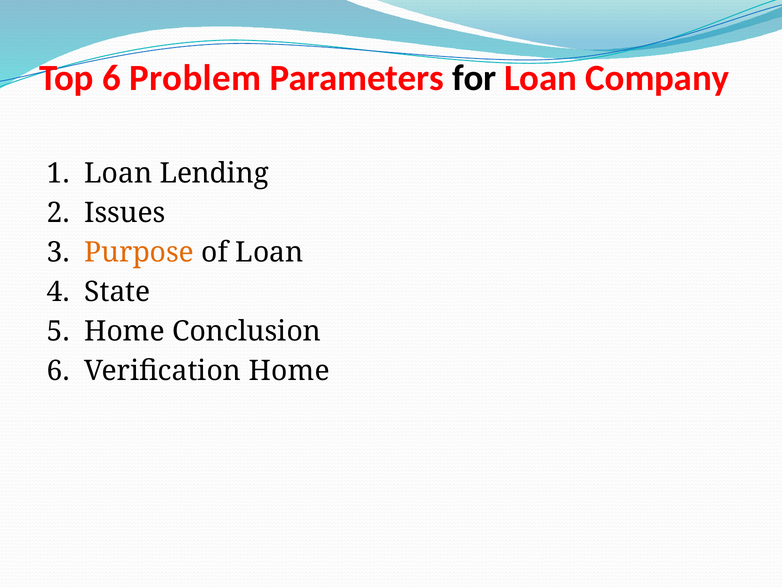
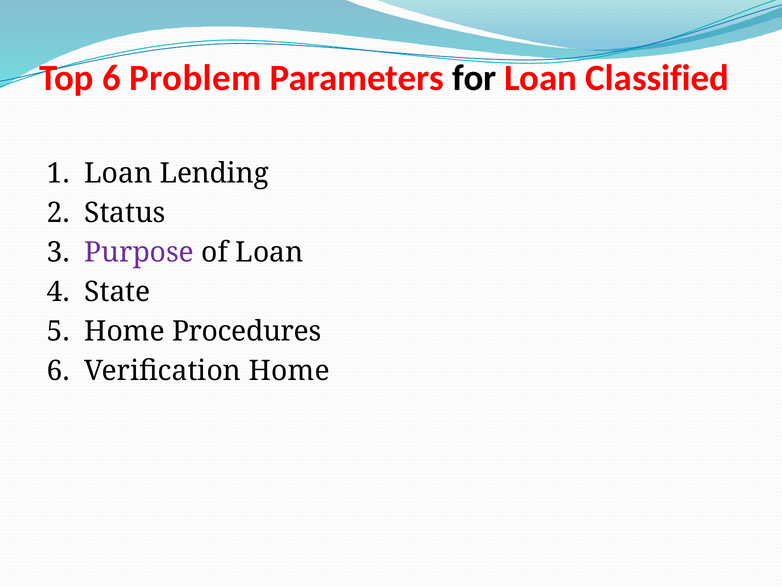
Company: Company -> Classified (657, 78)
Issues: Issues -> Status (125, 213)
Purpose colour: orange -> purple (139, 252)
Conclusion: Conclusion -> Procedures (247, 331)
